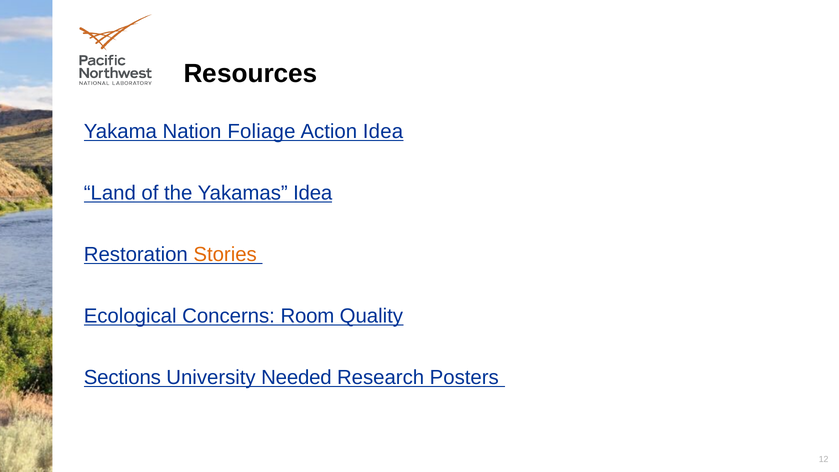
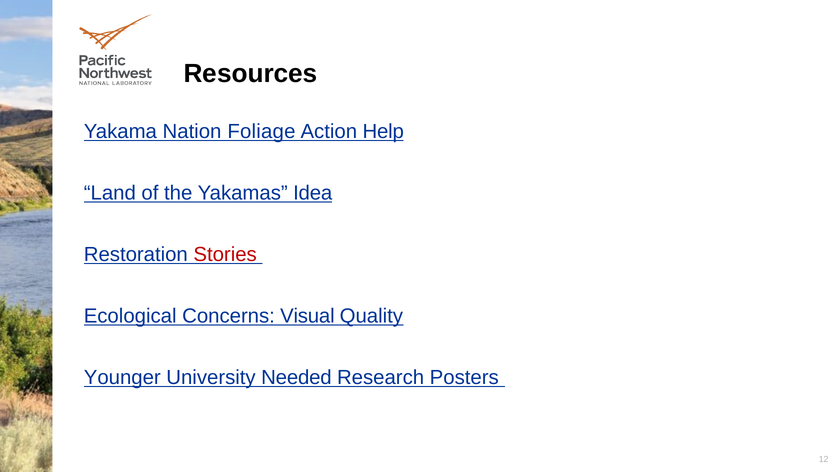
Action Idea: Idea -> Help (383, 131)
Stories colour: orange -> red (225, 255)
Room: Room -> Visual (307, 316)
Sections: Sections -> Younger (122, 378)
